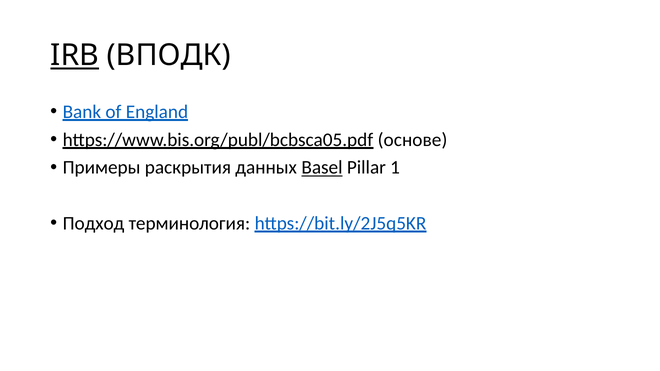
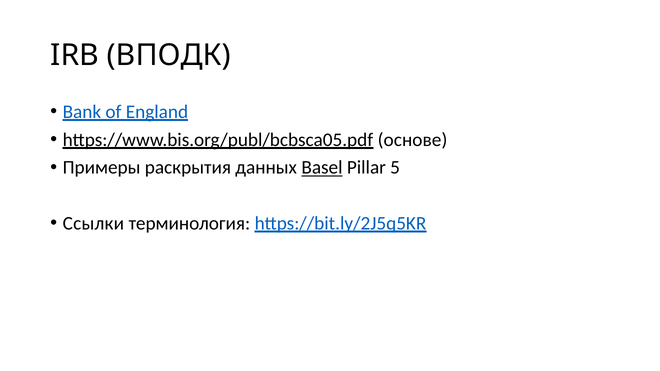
IRB underline: present -> none (75, 55)
1: 1 -> 5 (395, 168)
Подход: Подход -> Ссылки (93, 223)
